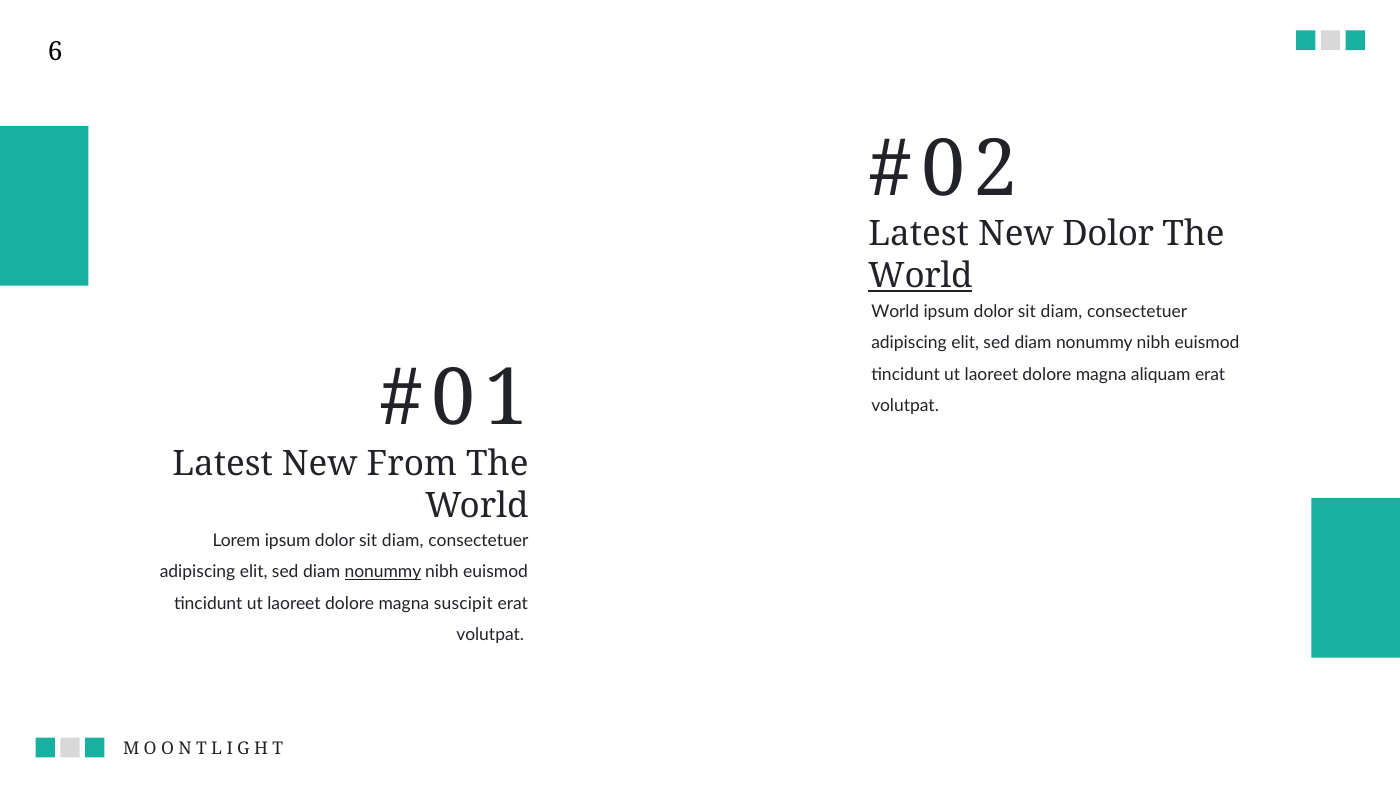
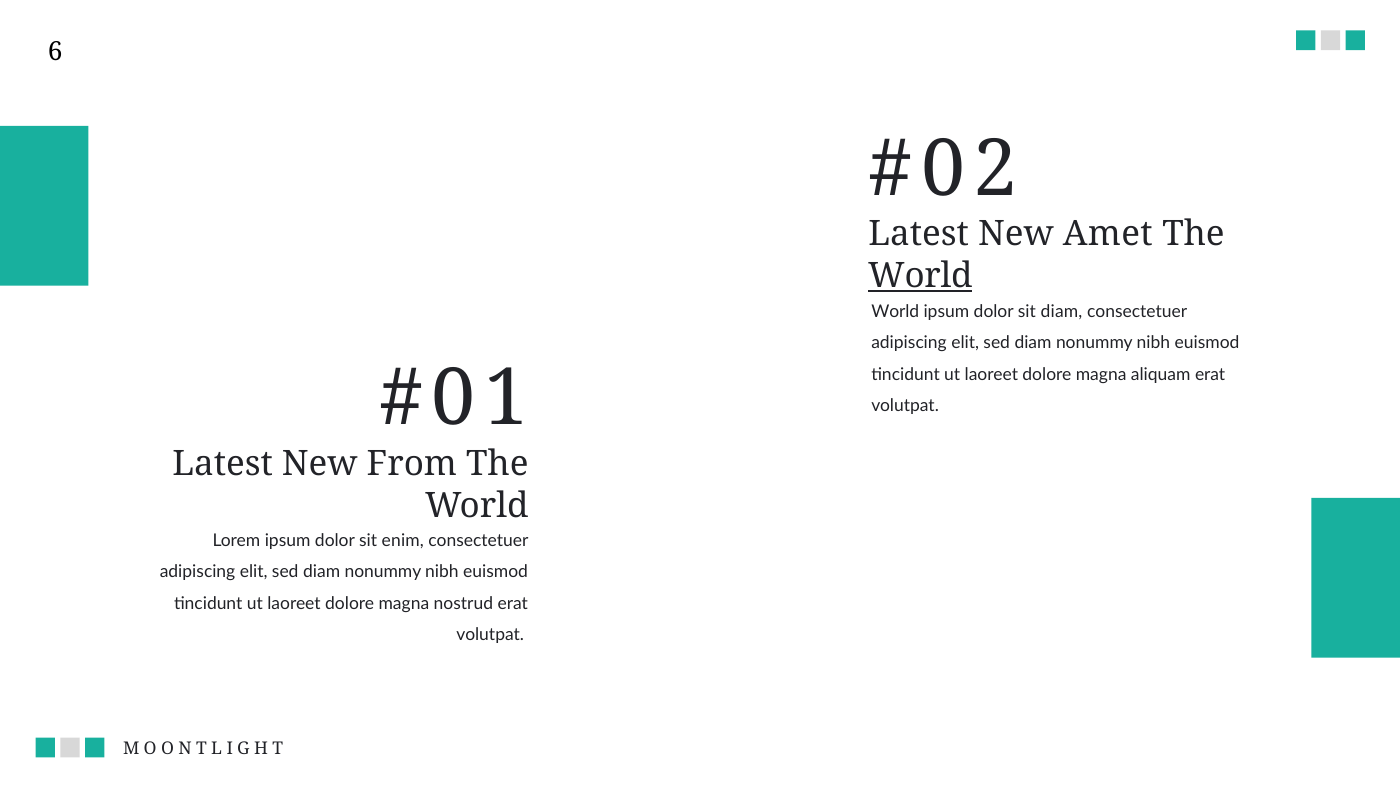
New Dolor: Dolor -> Amet (1108, 234)
diam: diam -> enim (403, 540)
nonummy underline: present -> none (383, 572)
suscipit: suscipit -> nostrud (463, 603)
